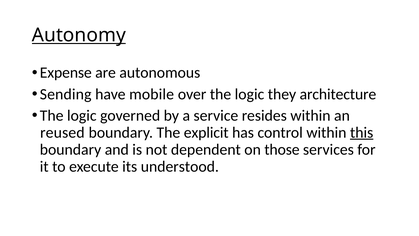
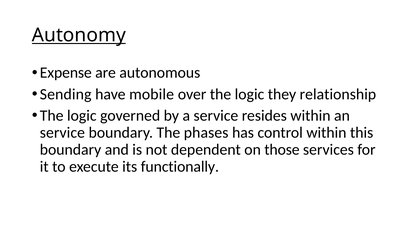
architecture: architecture -> relationship (338, 94)
reused: reused -> service (62, 132)
explicit: explicit -> phases (206, 132)
this underline: present -> none (362, 132)
understood: understood -> functionally (180, 166)
